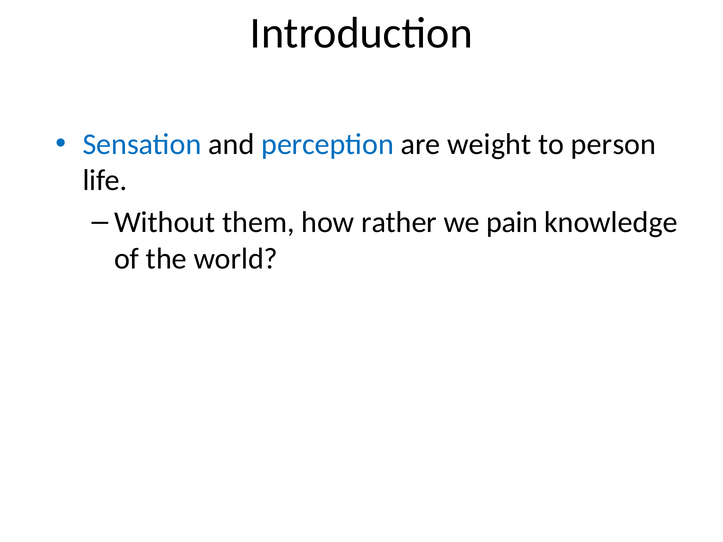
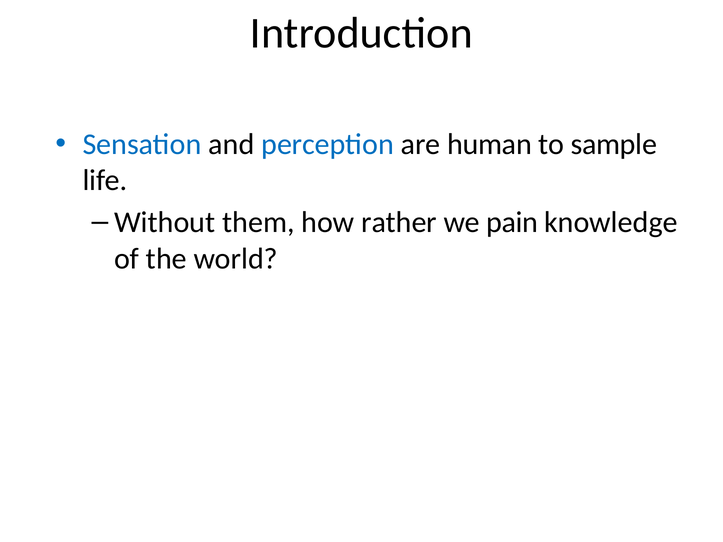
weight: weight -> human (489, 144)
person: person -> sample (614, 144)
